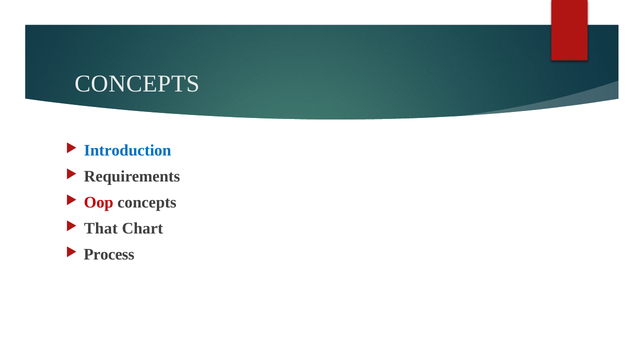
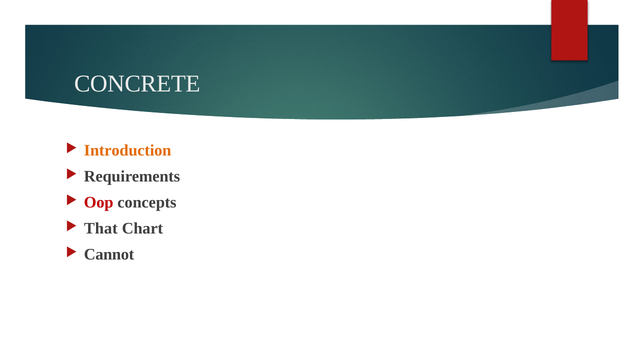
CONCEPTS: CONCEPTS -> CONCRETE (137, 84)
Introduction colour: blue -> orange (128, 151)
Process: Process -> Cannot (109, 255)
